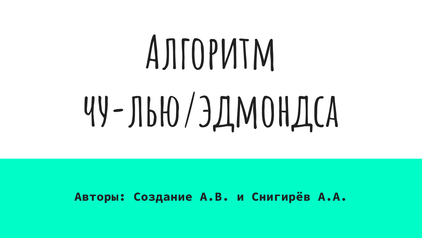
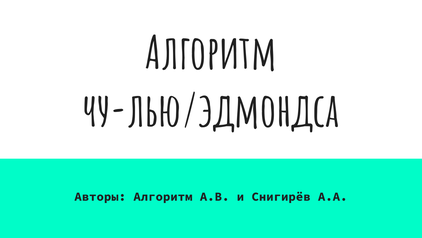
Авторы Создание: Создание -> Алгоритм (163, 196)
